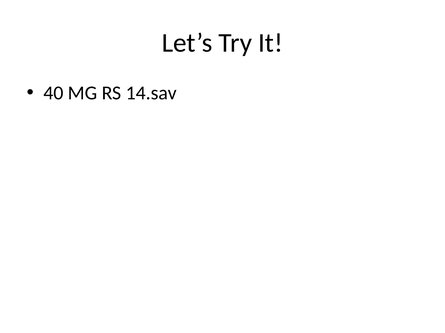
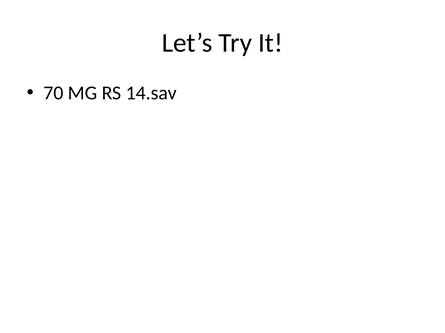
40: 40 -> 70 (53, 93)
